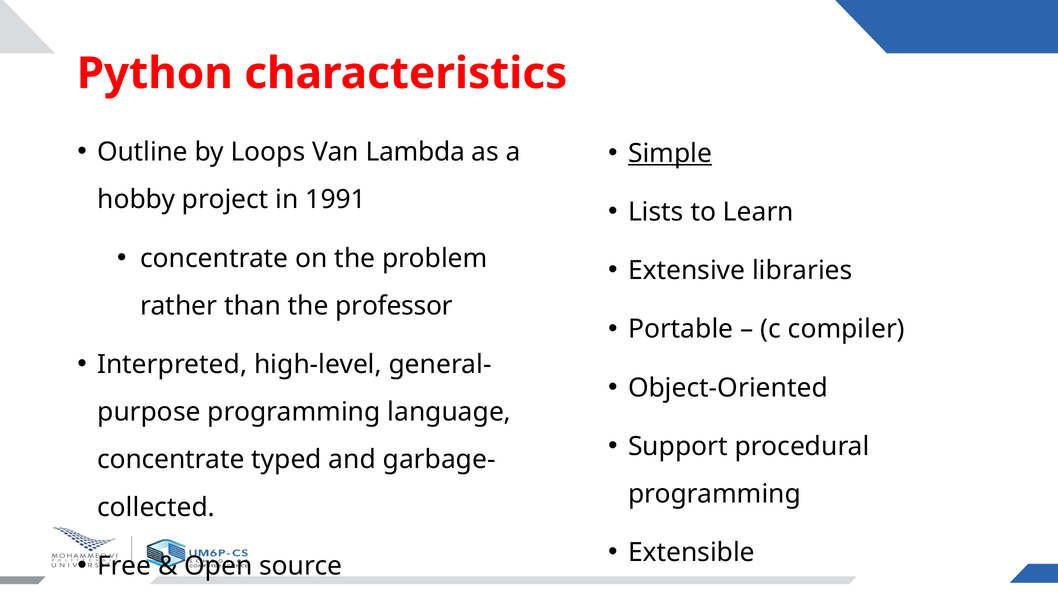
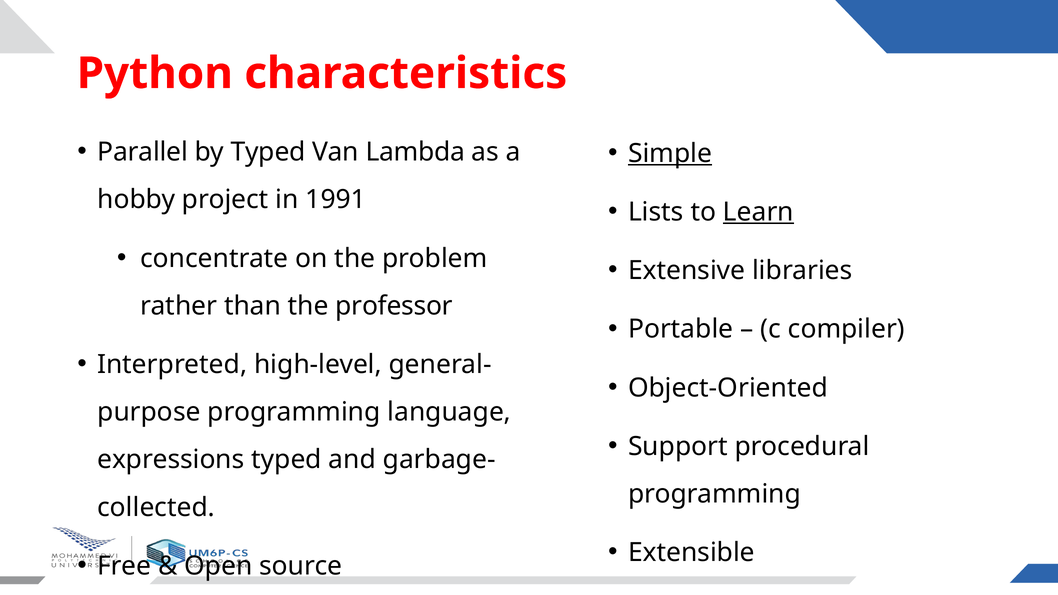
Outline: Outline -> Parallel (143, 152)
by Loops: Loops -> Typed (268, 152)
Learn underline: none -> present (758, 212)
concentrate: concentrate -> expressions (171, 460)
